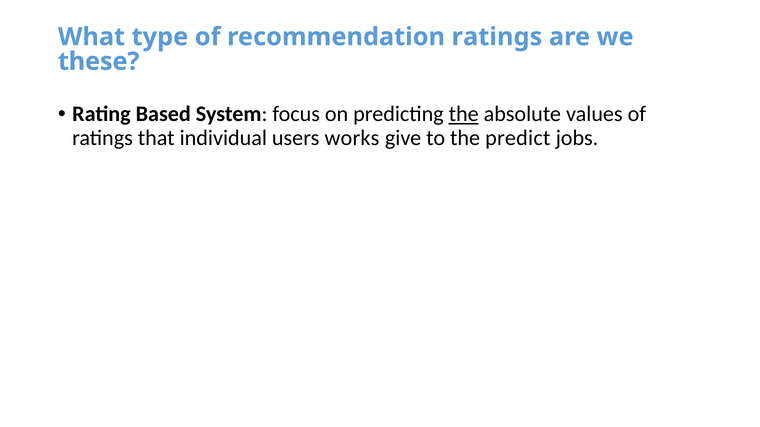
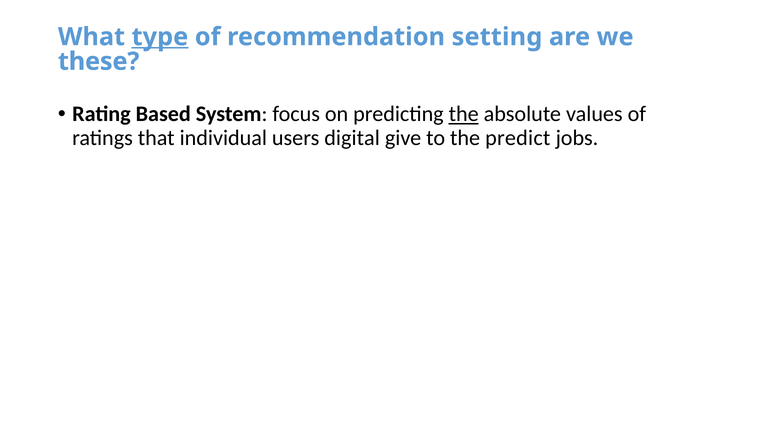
type underline: none -> present (160, 37)
recommendation ratings: ratings -> setting (497, 37)
works: works -> digital (352, 138)
